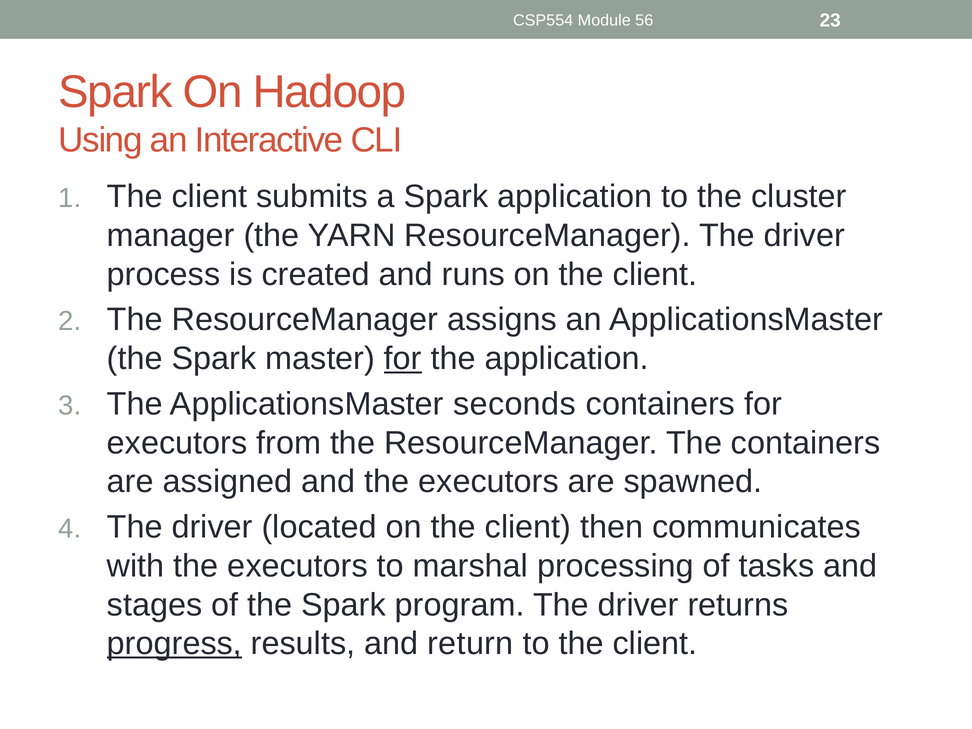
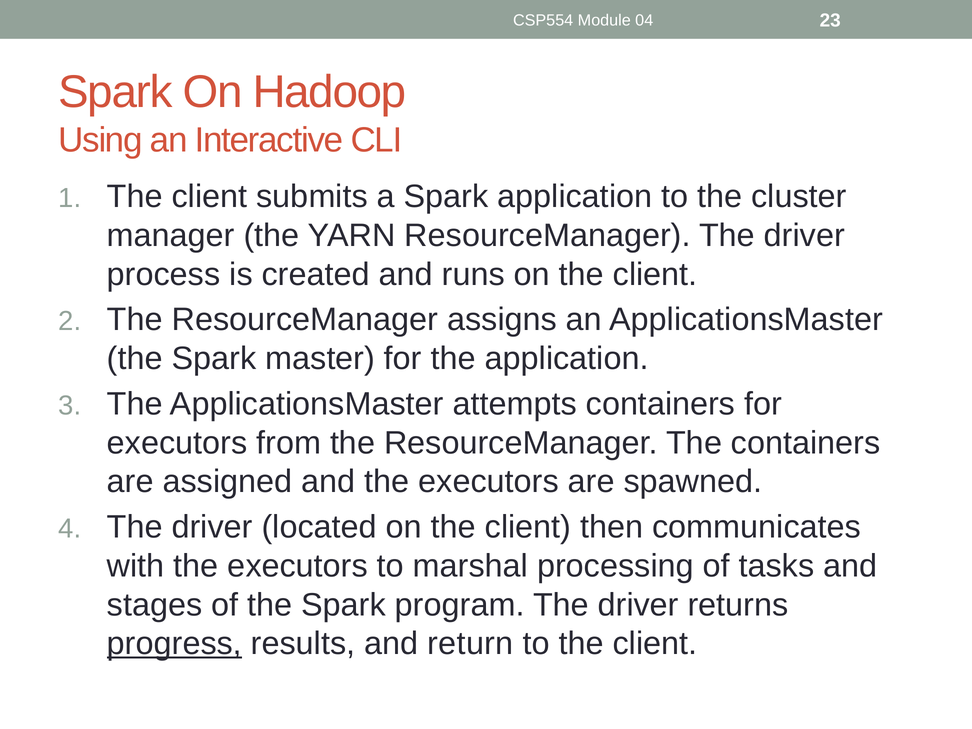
56: 56 -> 04 (644, 21)
for underline: present -> none (403, 359)
seconds: seconds -> attempts (515, 404)
